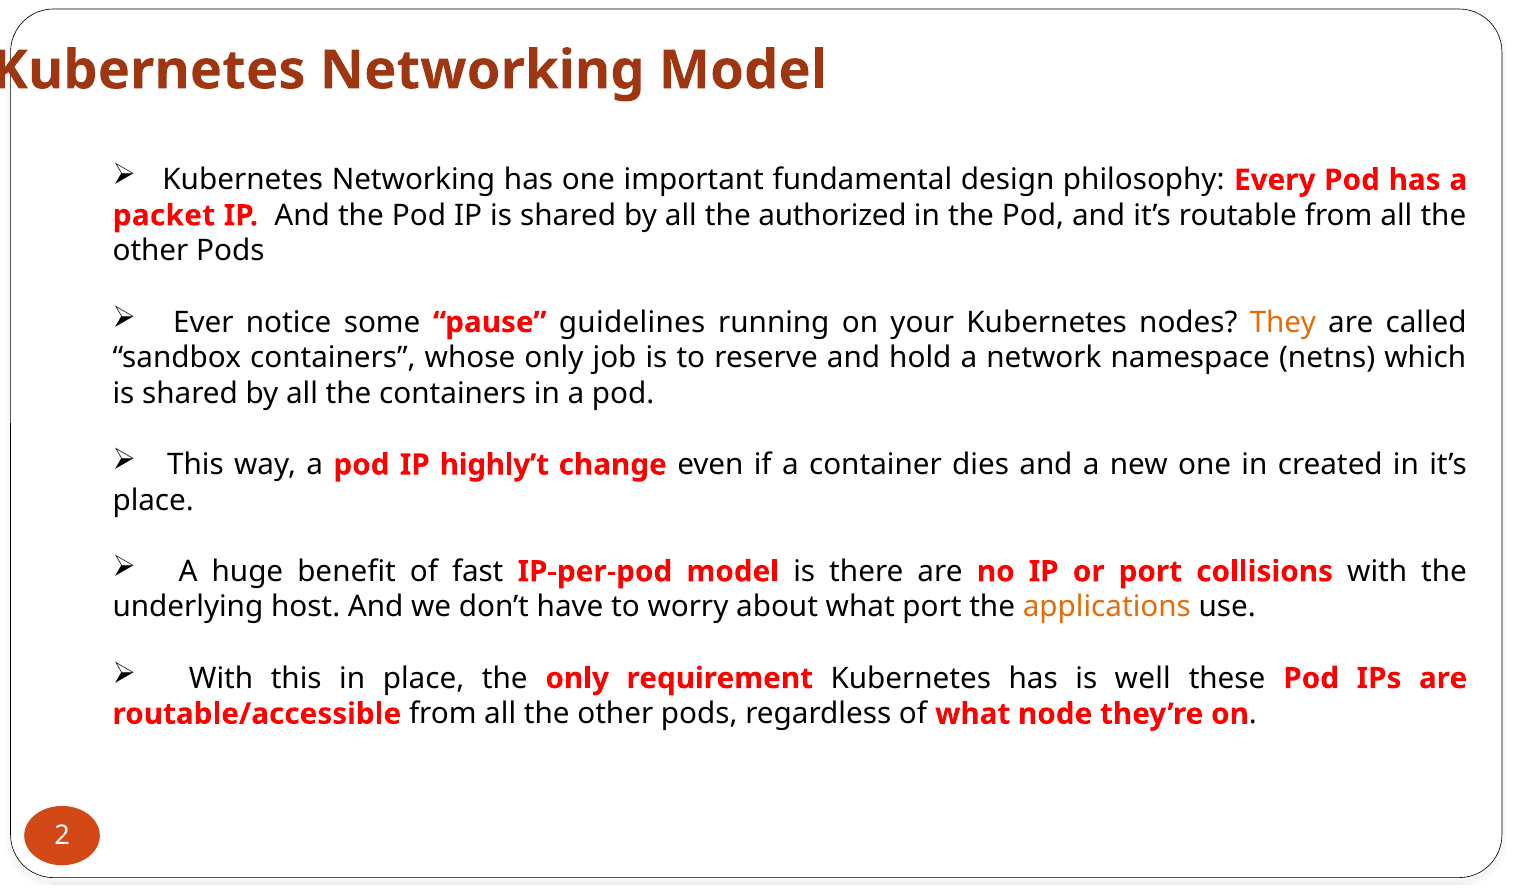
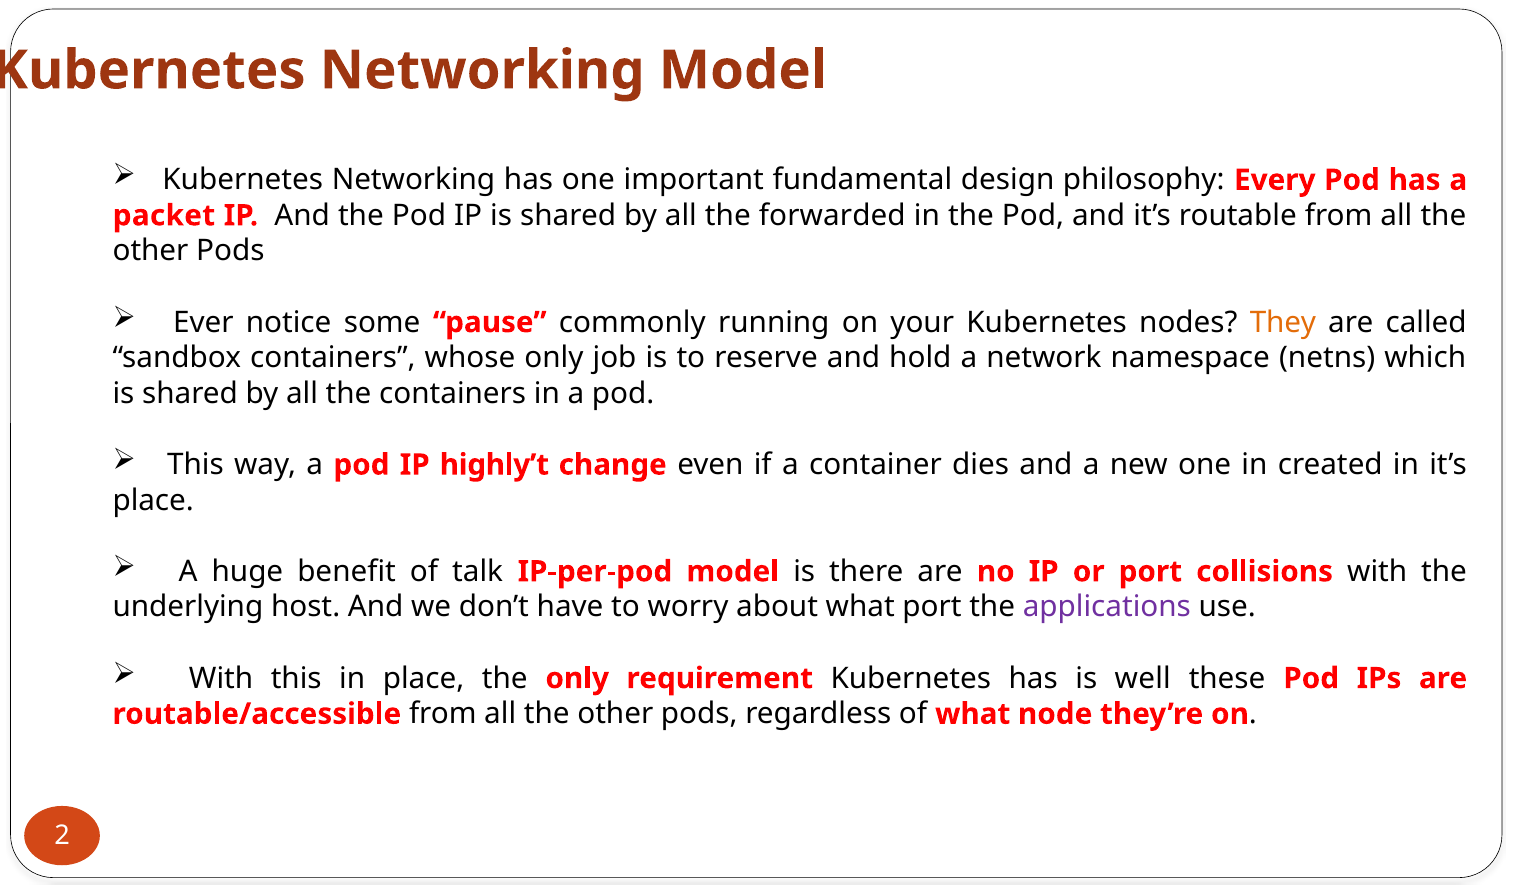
authorized: authorized -> forwarded (832, 216)
guidelines: guidelines -> commonly (632, 322)
fast: fast -> talk (478, 572)
applications colour: orange -> purple (1107, 607)
